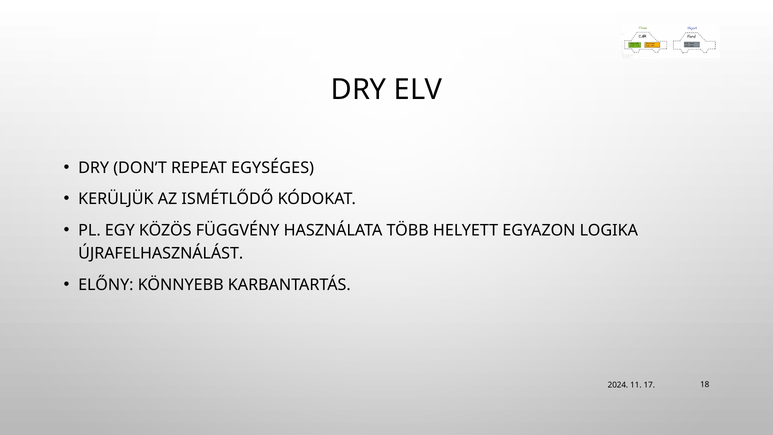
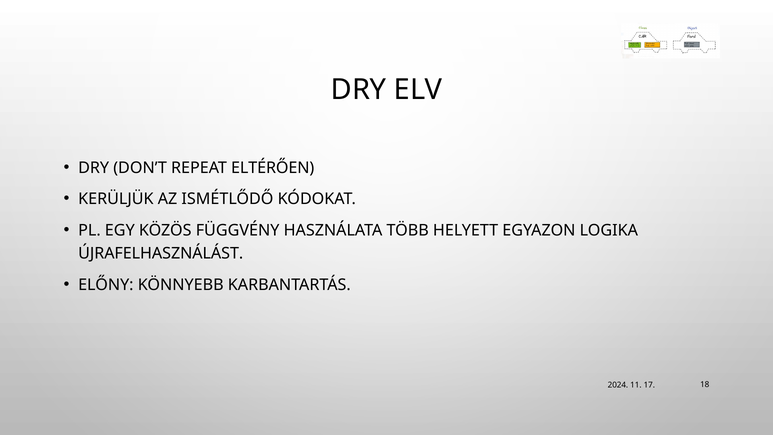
EGYSÉGES: EGYSÉGES -> ELTÉRŐEN (273, 168)
